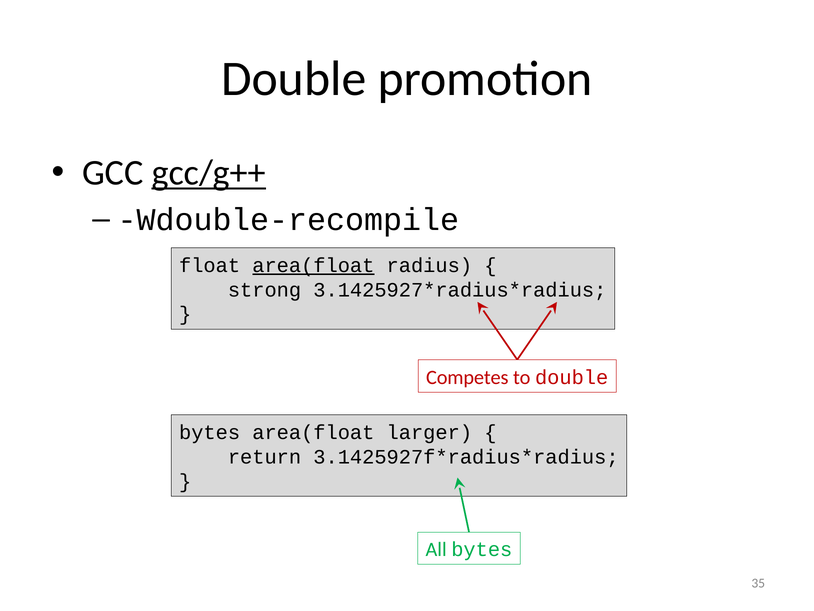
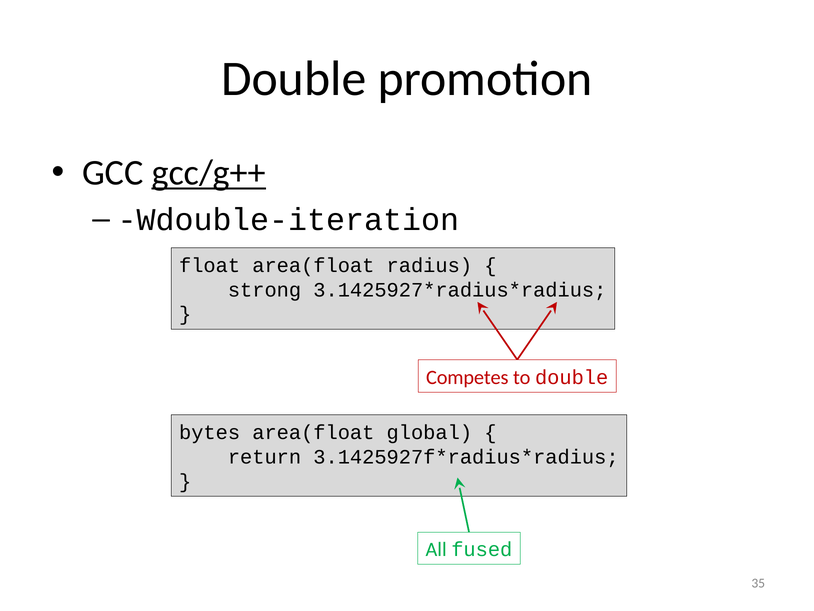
Wdouble-recompile: Wdouble-recompile -> Wdouble-iteration (288, 220)
area(float underline: present -> none (313, 265)
larger: larger -> global (429, 432)
All bytes: bytes -> fused (482, 549)
